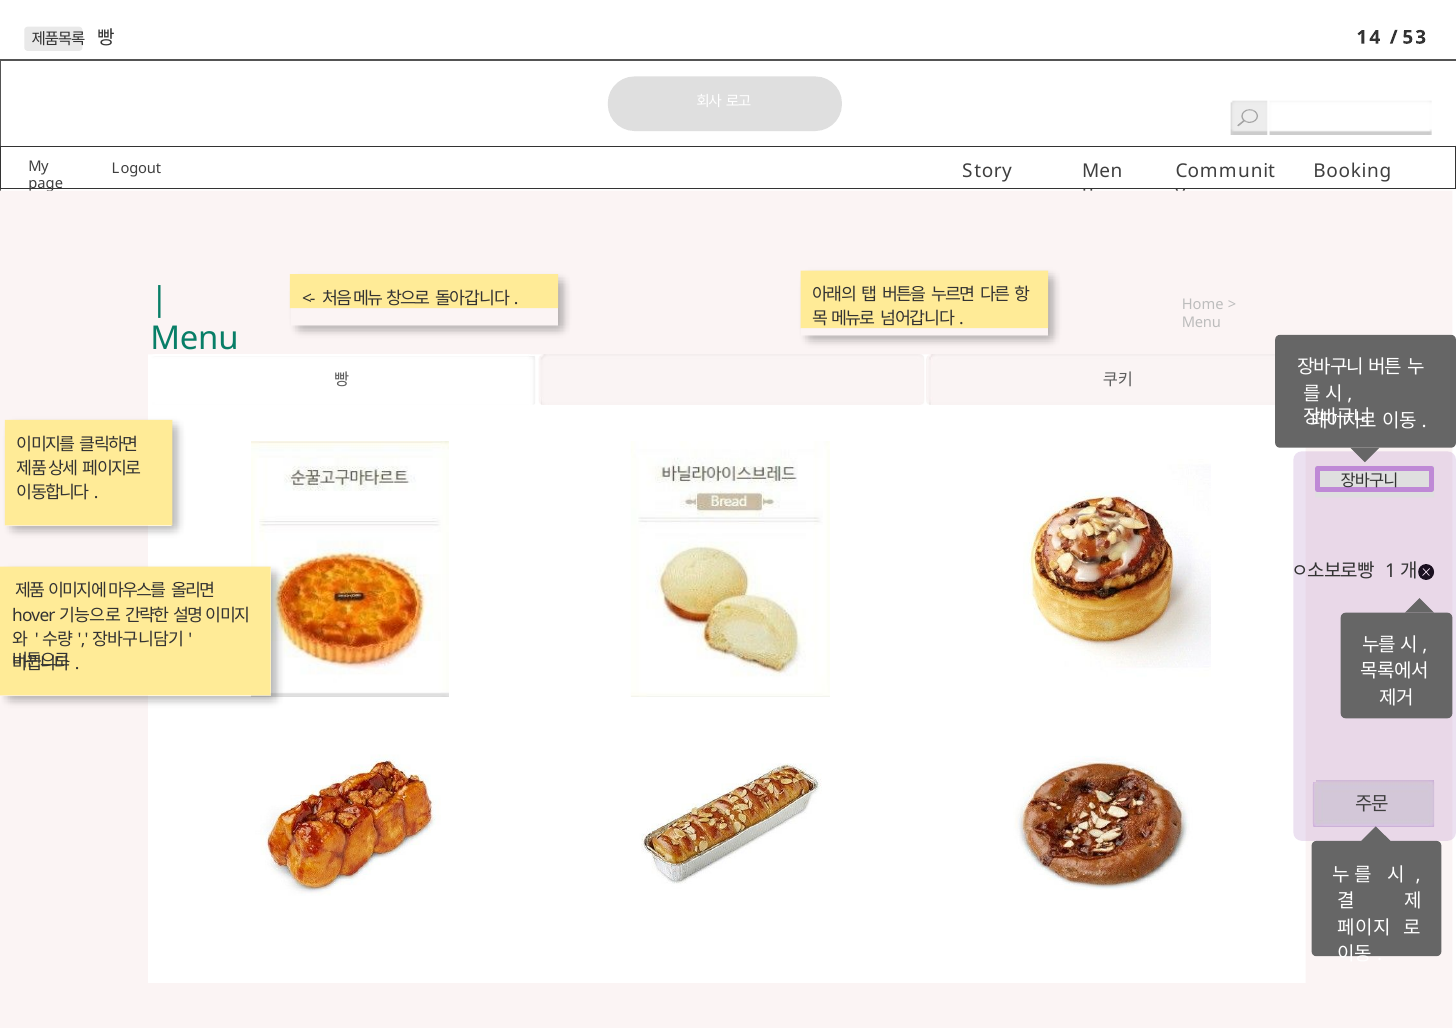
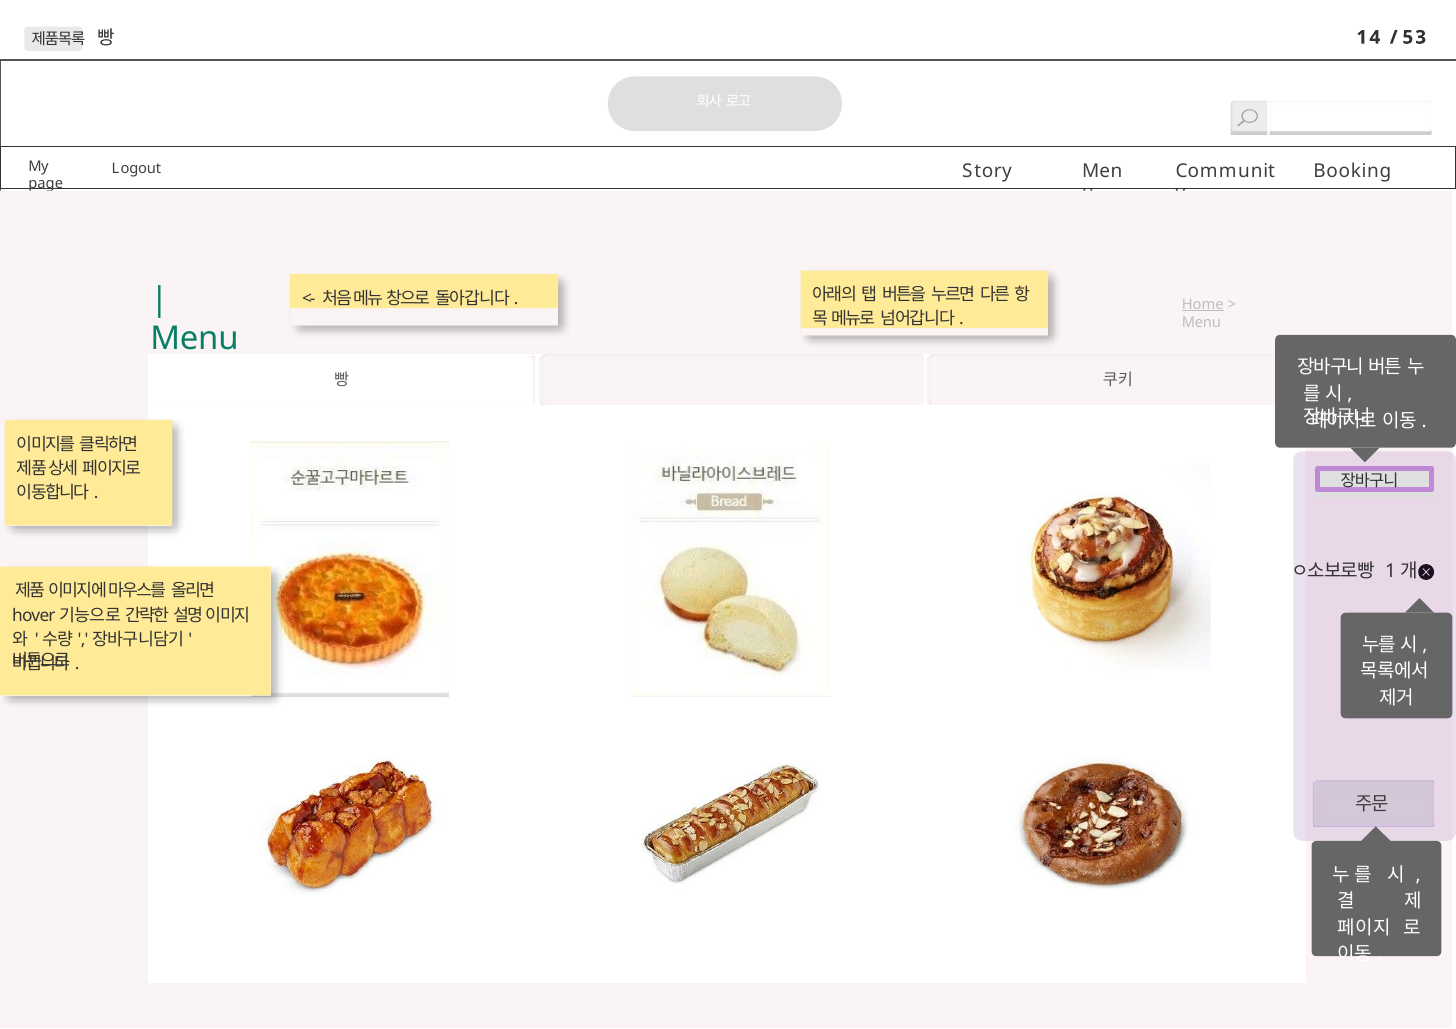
Home underline: none -> present (1203, 305)
